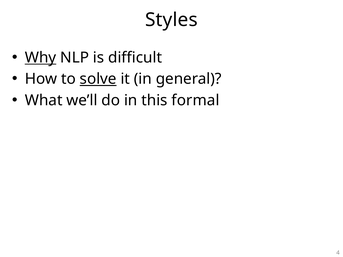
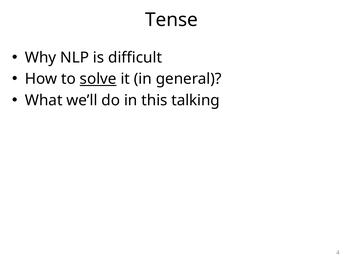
Styles: Styles -> Tense (172, 20)
Why underline: present -> none (41, 58)
formal: formal -> talking (196, 100)
